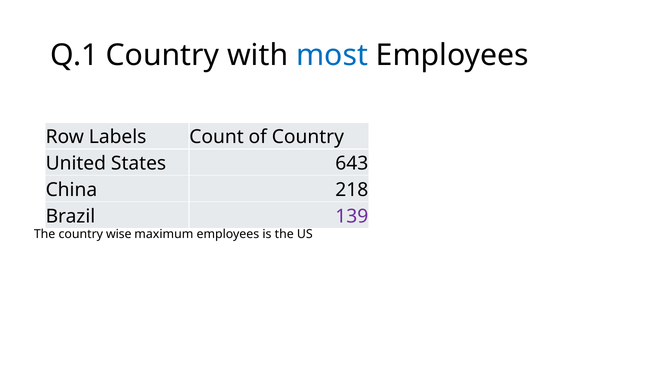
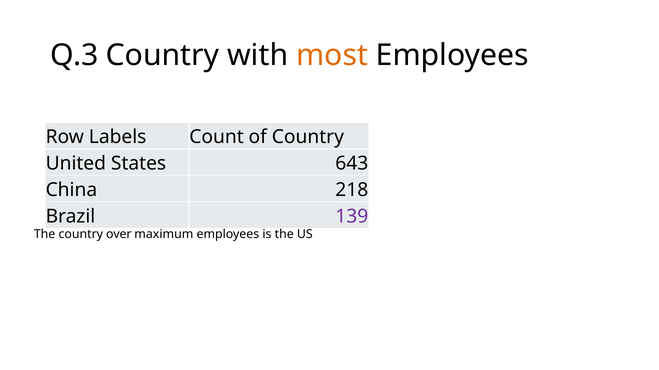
Q.1: Q.1 -> Q.3 (74, 55)
most colour: blue -> orange (332, 55)
wise: wise -> over (119, 235)
